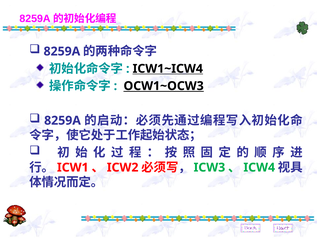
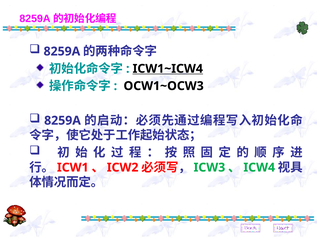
OCW1~OCW3 underline: present -> none (164, 86)
